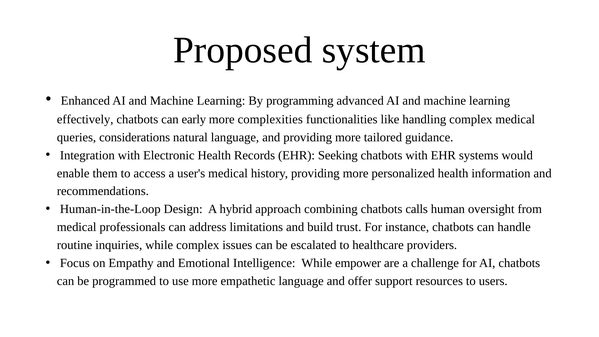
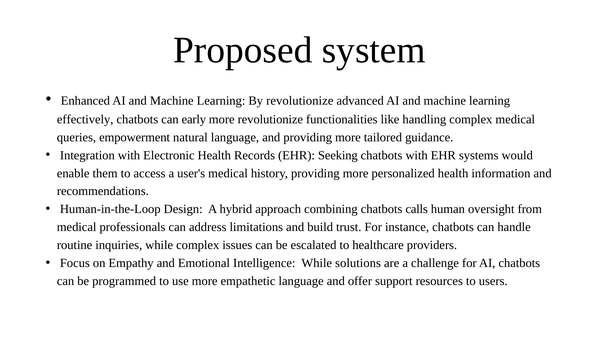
By programming: programming -> revolutionize (300, 101)
more complexities: complexities -> revolutionize (270, 119)
considerations: considerations -> empowerment (135, 137)
empower: empower -> solutions (358, 263)
